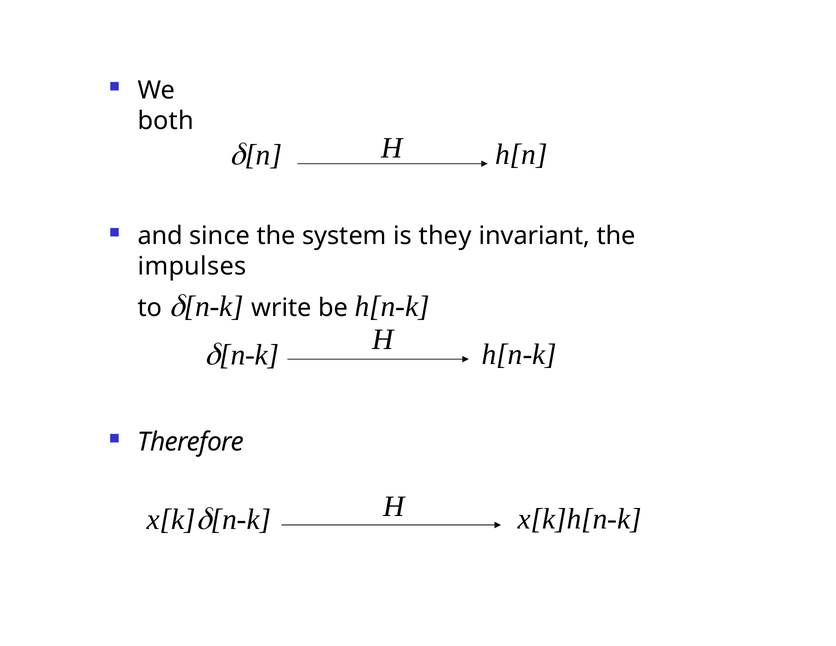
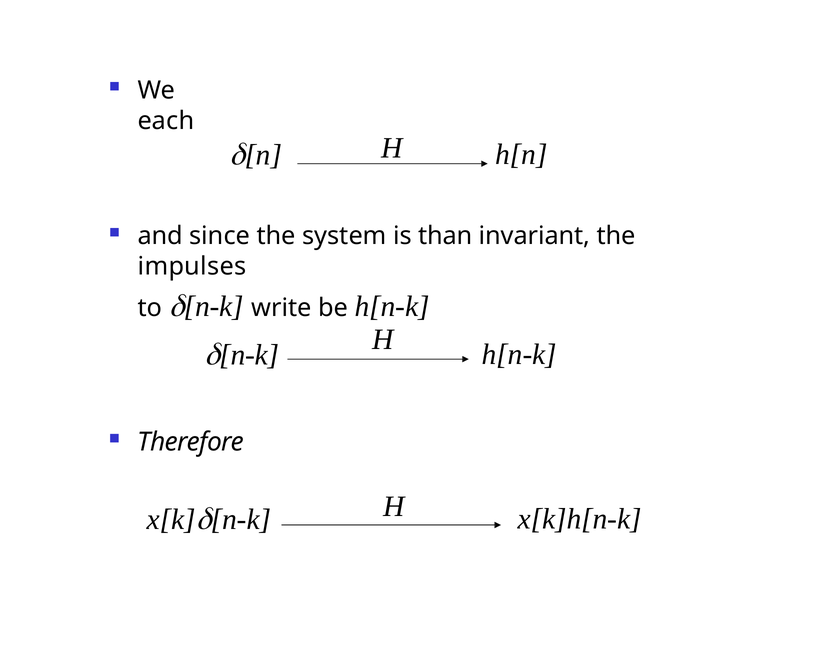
both: both -> each (166, 121)
they: they -> than (445, 236)
